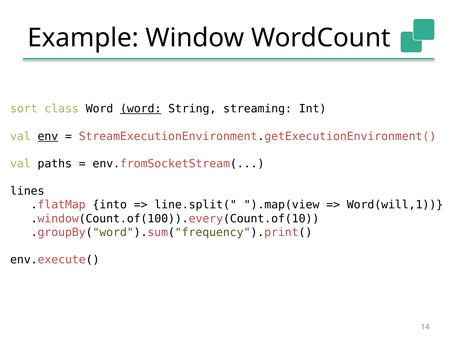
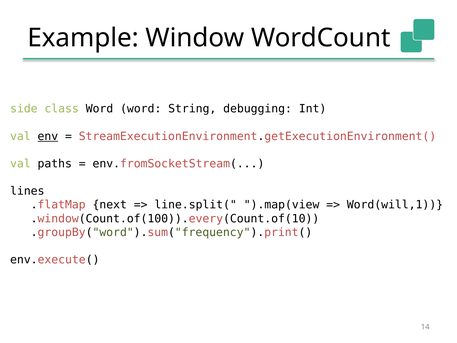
sort: sort -> side (24, 109)
word underline: present -> none (141, 109)
streaming: streaming -> debugging (258, 109)
into: into -> next (110, 205)
